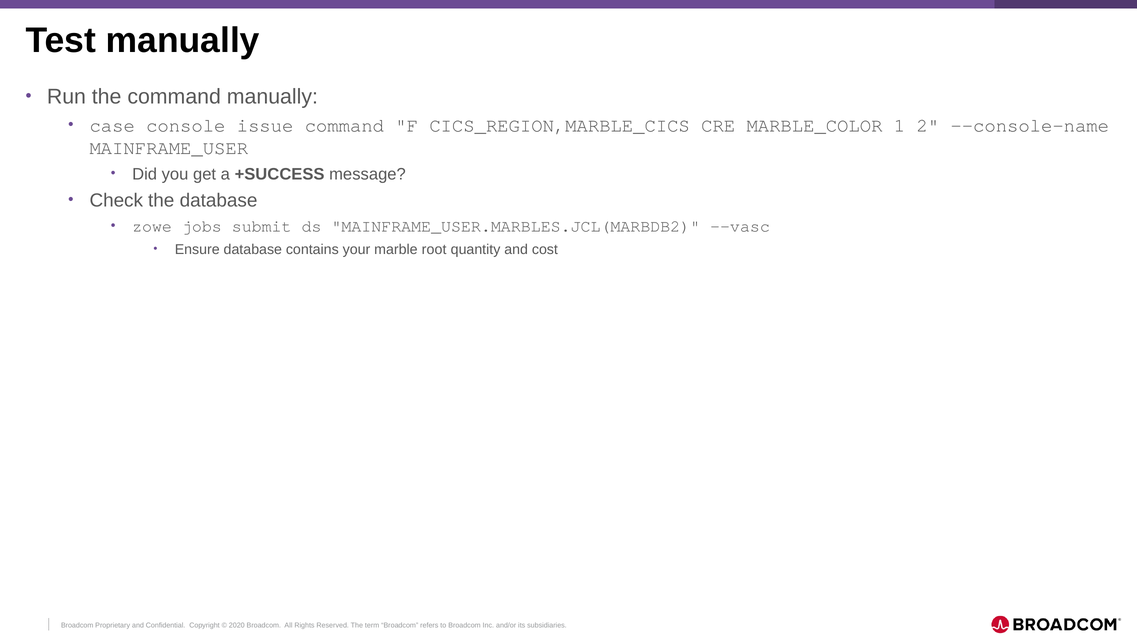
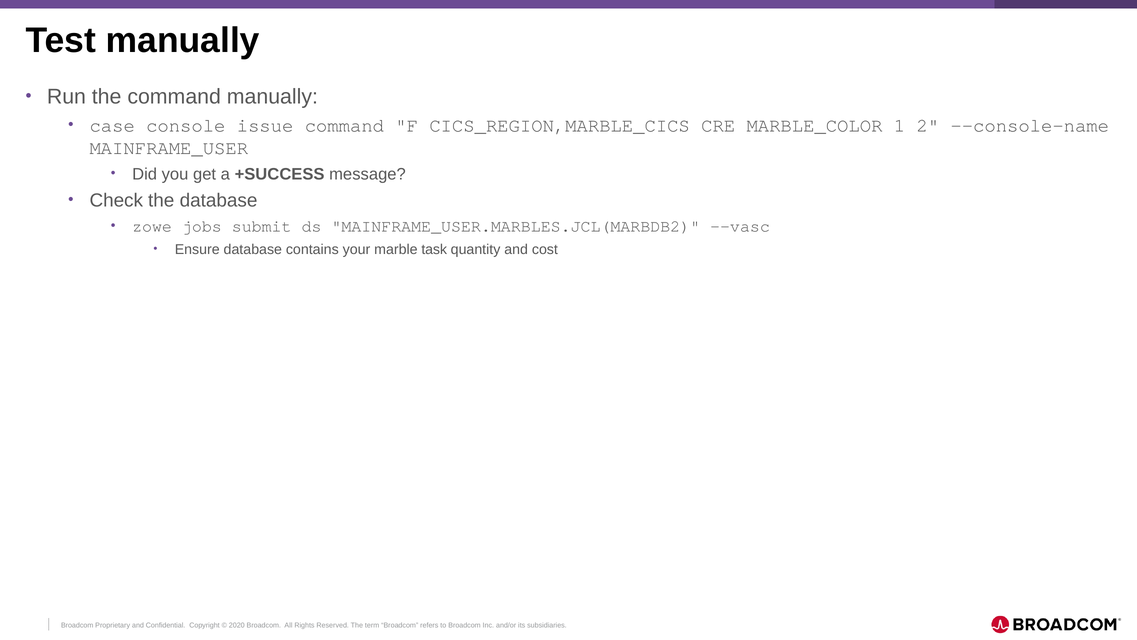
root: root -> task (434, 249)
